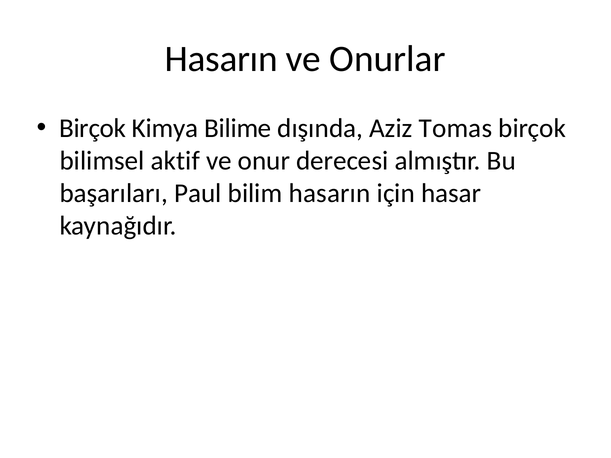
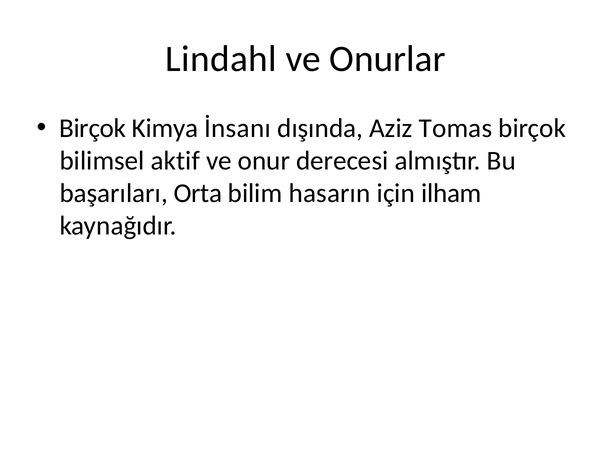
Hasarın: Hasarın -> Lindahl (221, 59)
Bilime: Bilime -> İnsanı (238, 128)
Paul: Paul -> Orta (198, 193)
hasar: hasar -> ilham (451, 193)
